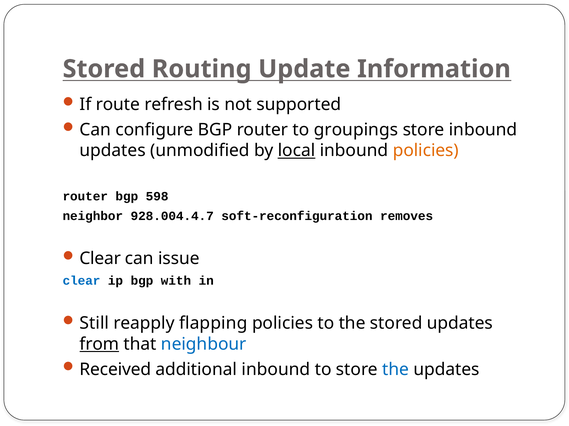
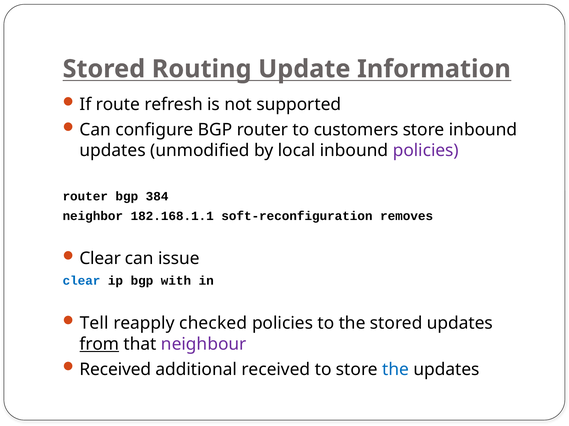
groupings: groupings -> customers (356, 130)
local underline: present -> none (296, 151)
policies colour: orange -> purple (426, 151)
598: 598 -> 384 (157, 197)
928.004.4.7: 928.004.4.7 -> 182.168.1.1 (172, 216)
Still: Still -> Tell (94, 324)
flapping: flapping -> checked (213, 324)
neighbour colour: blue -> purple (204, 345)
additional inbound: inbound -> received (276, 370)
